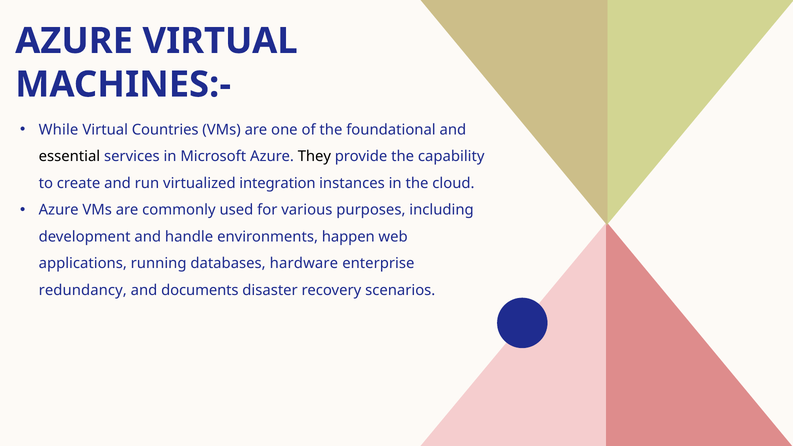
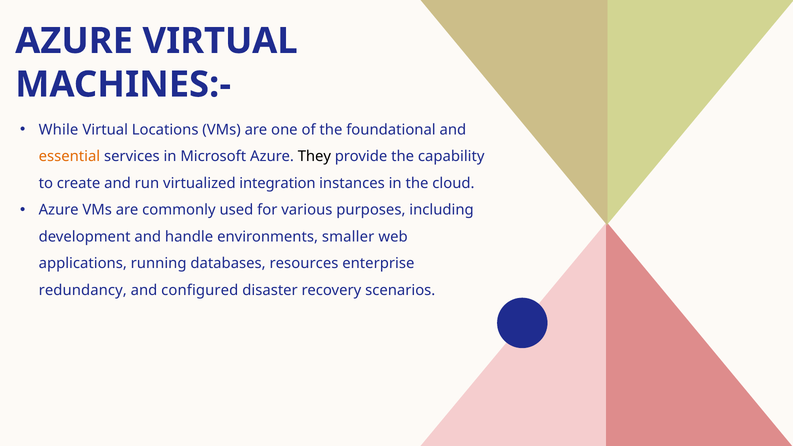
Countries: Countries -> Locations (165, 130)
essential colour: black -> orange (69, 156)
happen: happen -> smaller (348, 237)
hardware: hardware -> resources (304, 264)
documents: documents -> configured (200, 290)
